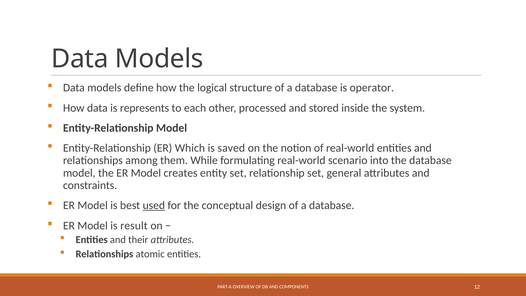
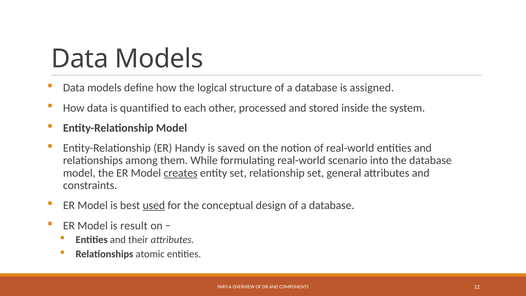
operator: operator -> assigned (372, 88)
represents: represents -> quantified (144, 108)
Which: Which -> Handy (190, 148)
creates underline: none -> present (181, 173)
